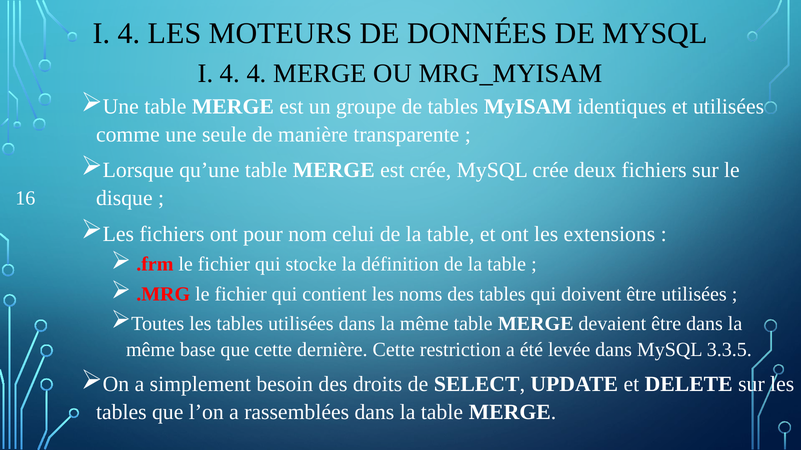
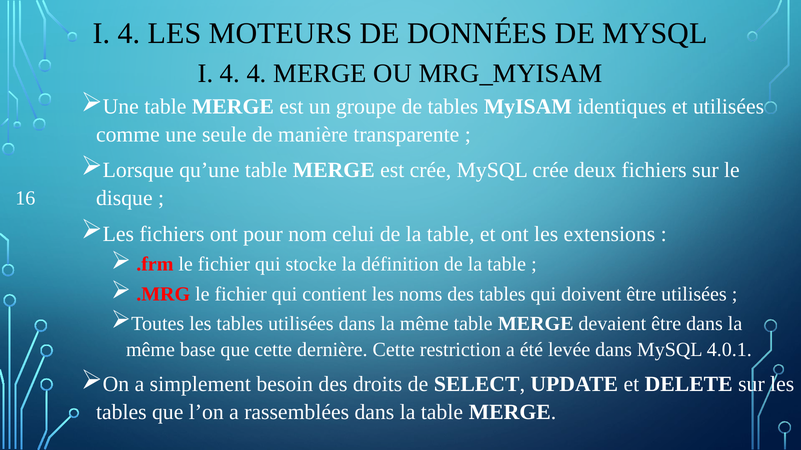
3.3.5: 3.3.5 -> 4.0.1 (729, 350)
